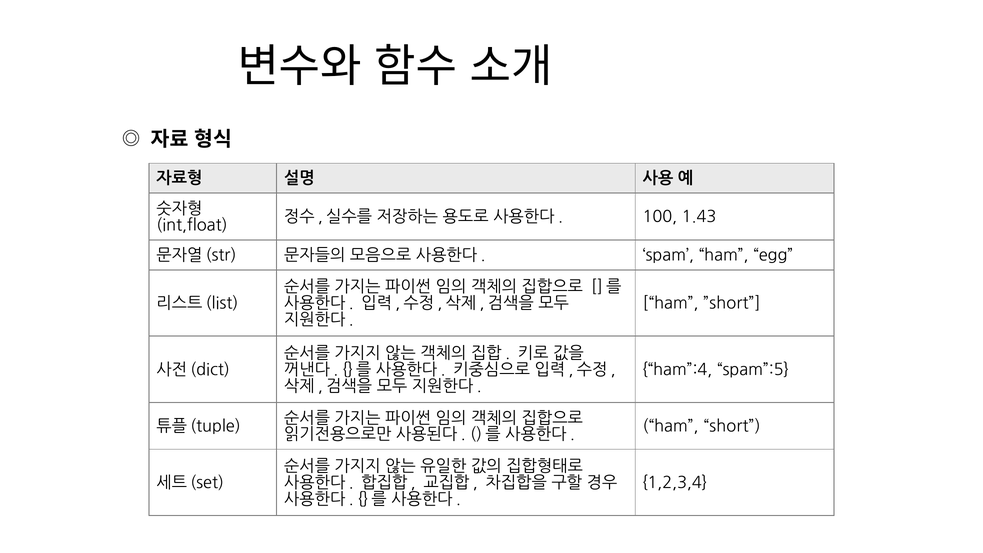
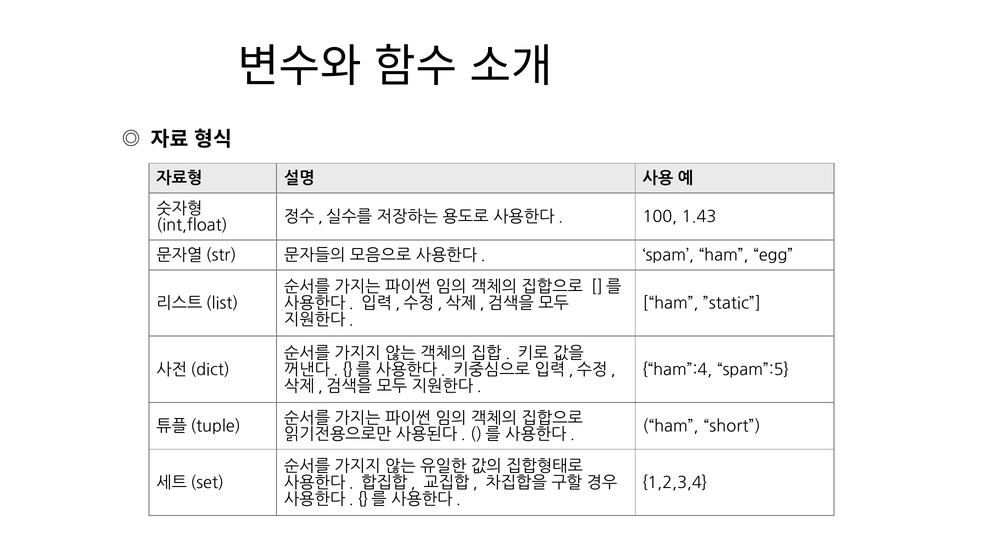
”short: ”short -> ”static (732, 303)
